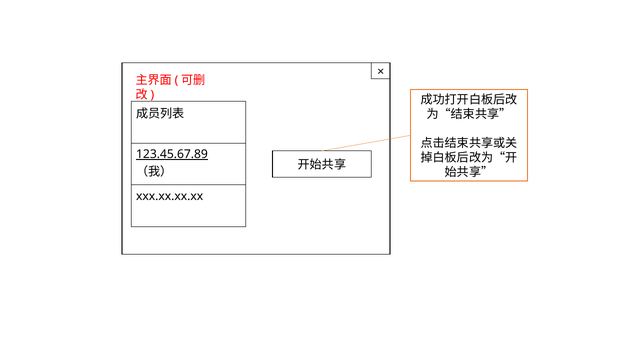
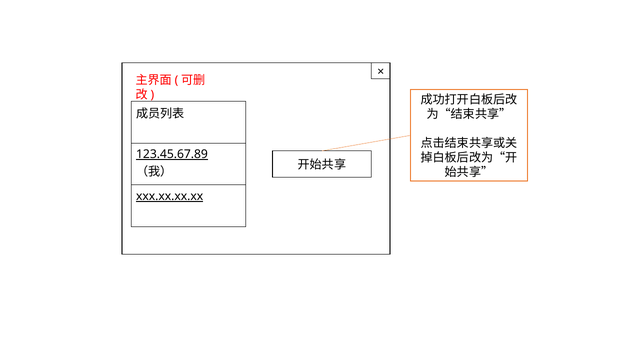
xxx.xx.xx.xx underline: none -> present (170, 196)
